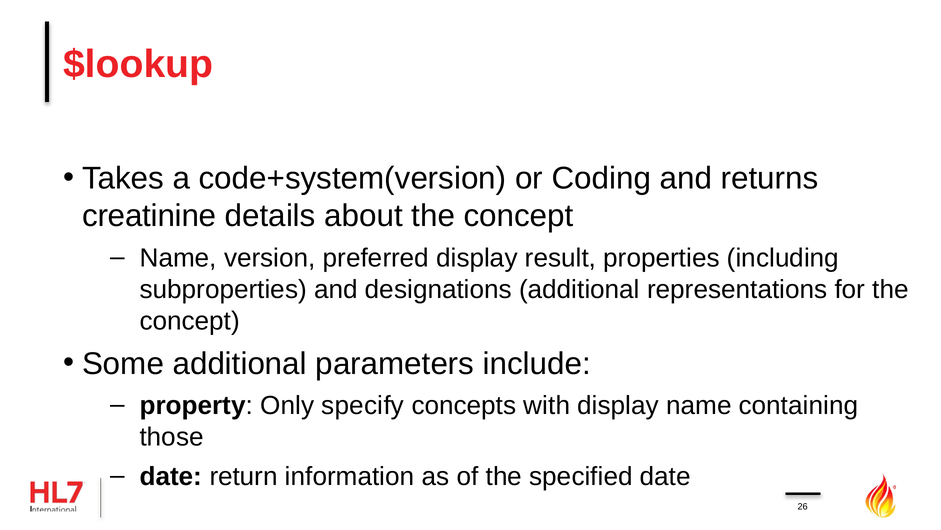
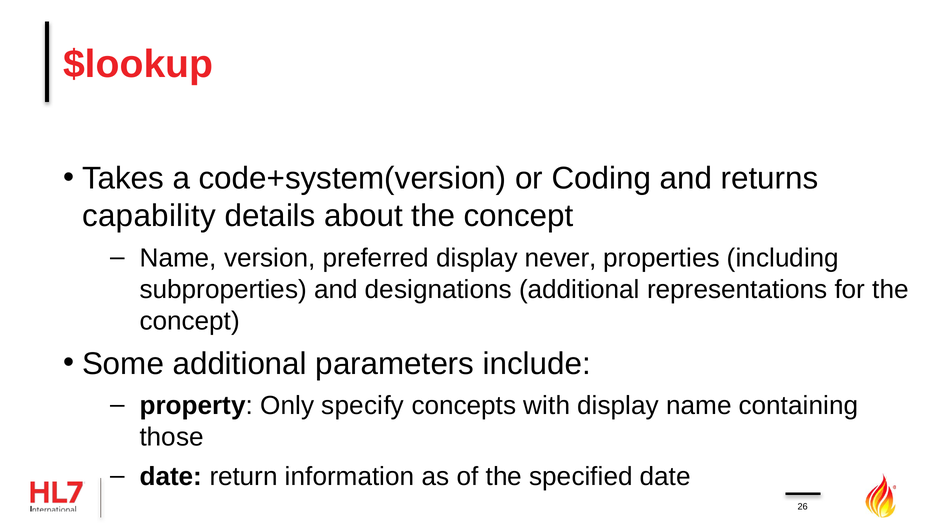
creatinine: creatinine -> capability (149, 216)
result: result -> never (561, 258)
